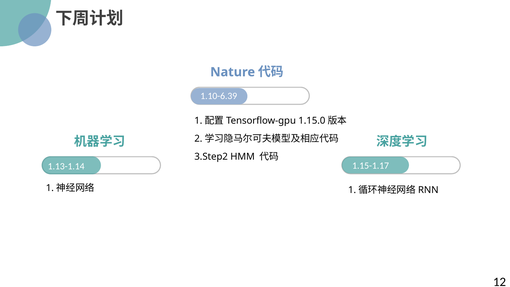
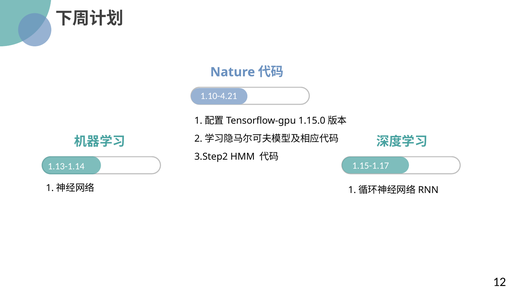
1.10-6.39: 1.10-6.39 -> 1.10-4.21 (219, 96)
